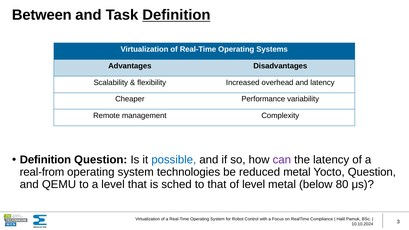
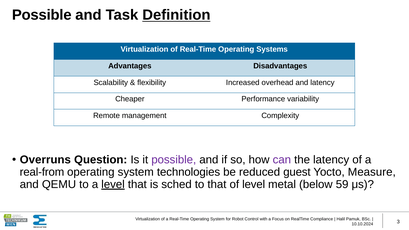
Between: Between -> Possible (42, 15)
Definition: Definition -> Overruns (45, 160)
possible colour: blue -> purple (174, 160)
reduced metal: metal -> guest (297, 172)
Yocto Question: Question -> Measure (372, 172)
level underline: none -> present (113, 184)
80: 80 -> 59 (342, 184)
